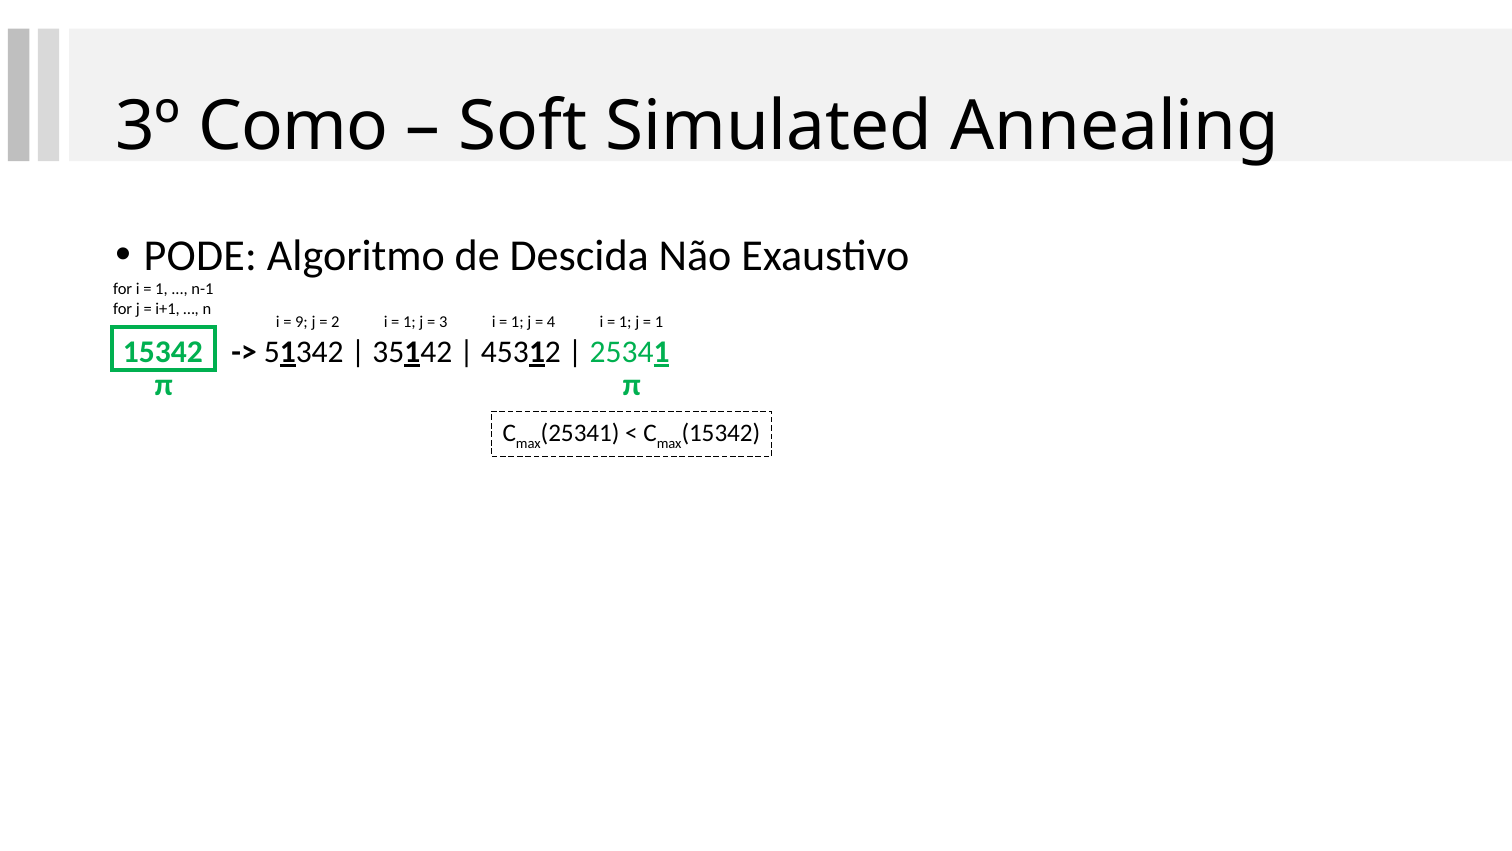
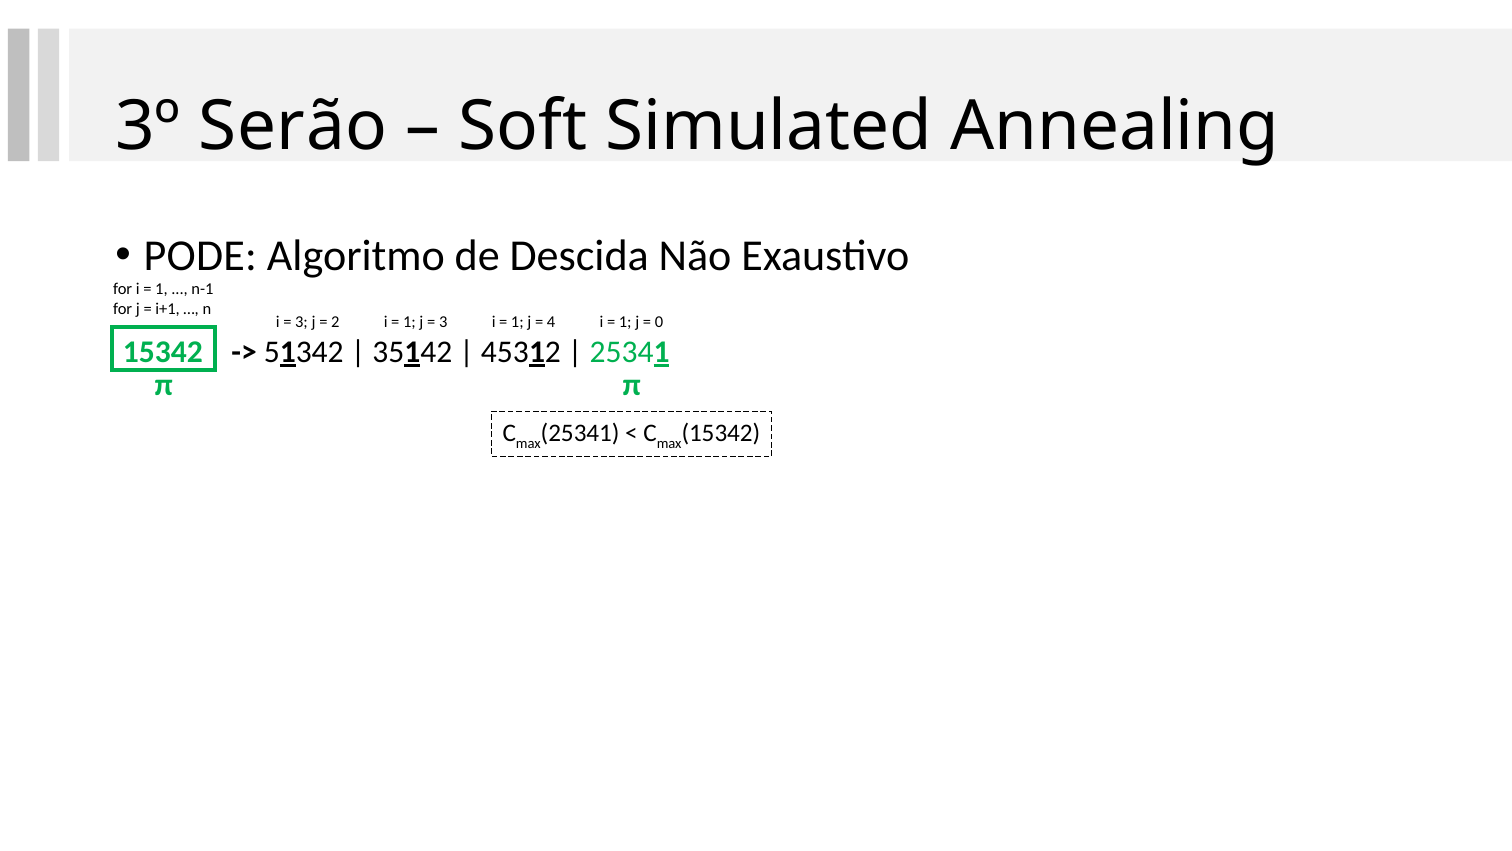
Como: Como -> Serão (293, 127)
9: 9 -> 3 (302, 322)
1: 1 -> 0 (659, 322)
